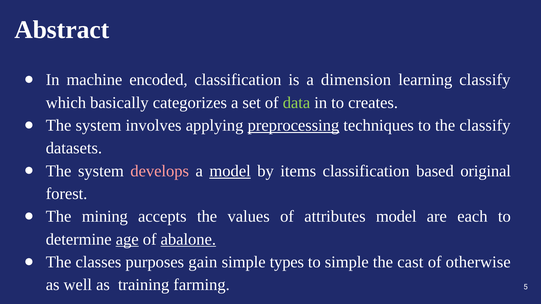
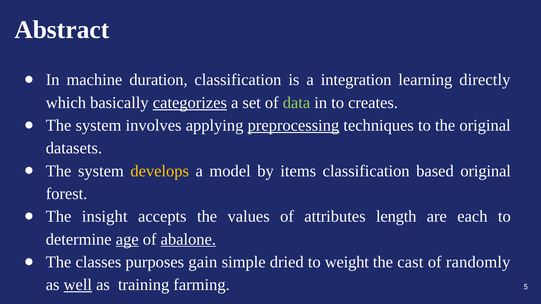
encoded: encoded -> duration (158, 80)
dimension: dimension -> integration (356, 80)
learning classify: classify -> directly (485, 80)
categorizes underline: none -> present (190, 103)
the classify: classify -> original (485, 126)
develops colour: pink -> yellow (160, 171)
model underline: present -> none (230, 171)
mining: mining -> insight (105, 217)
attributes model: model -> length (396, 217)
types: types -> dried (287, 262)
to simple: simple -> weight (347, 262)
otherwise: otherwise -> randomly (478, 262)
well underline: none -> present (78, 285)
